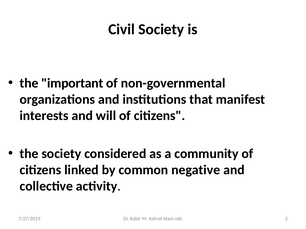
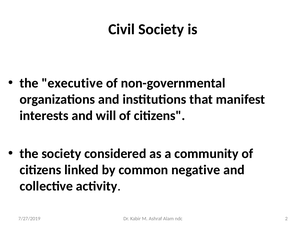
important: important -> executive (72, 83)
